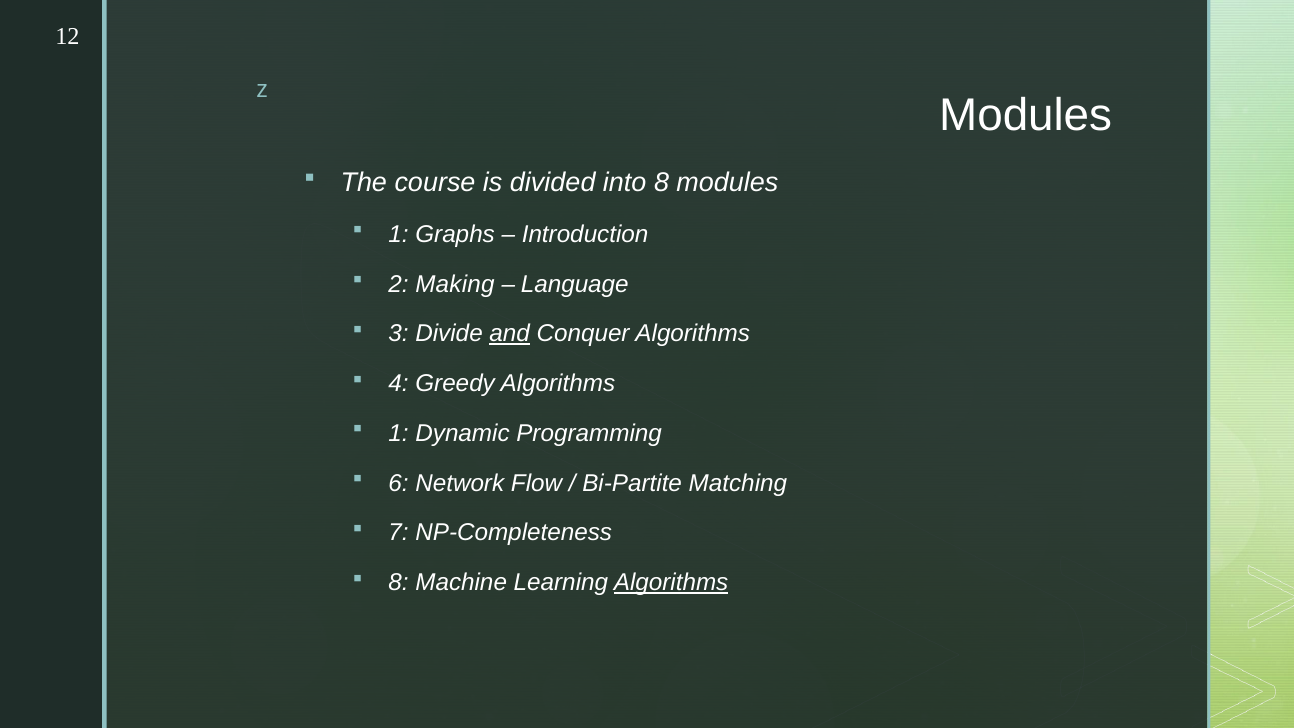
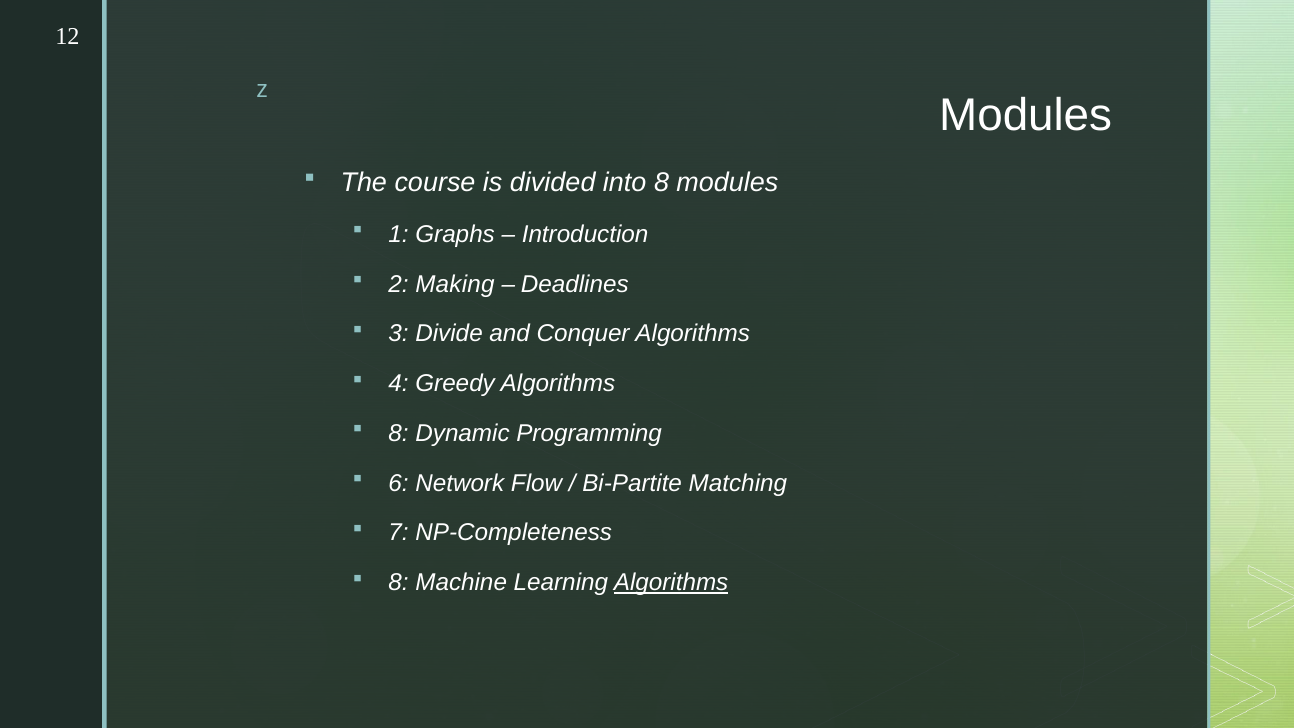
Language: Language -> Deadlines (575, 284)
and underline: present -> none (510, 334)
1: 1 -> 8 (399, 433)
